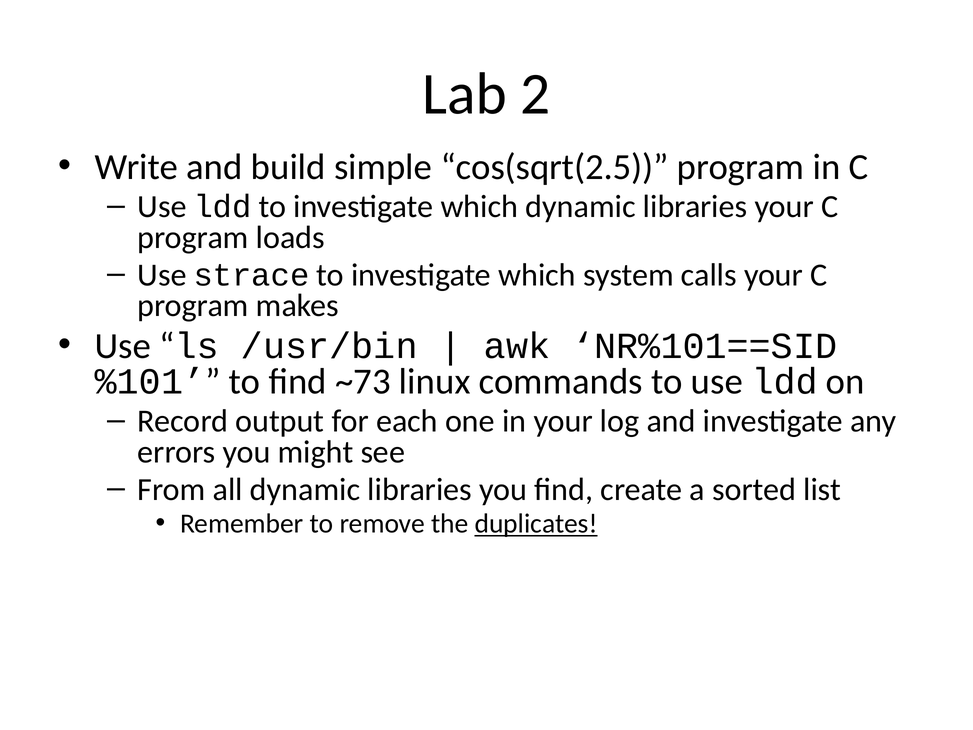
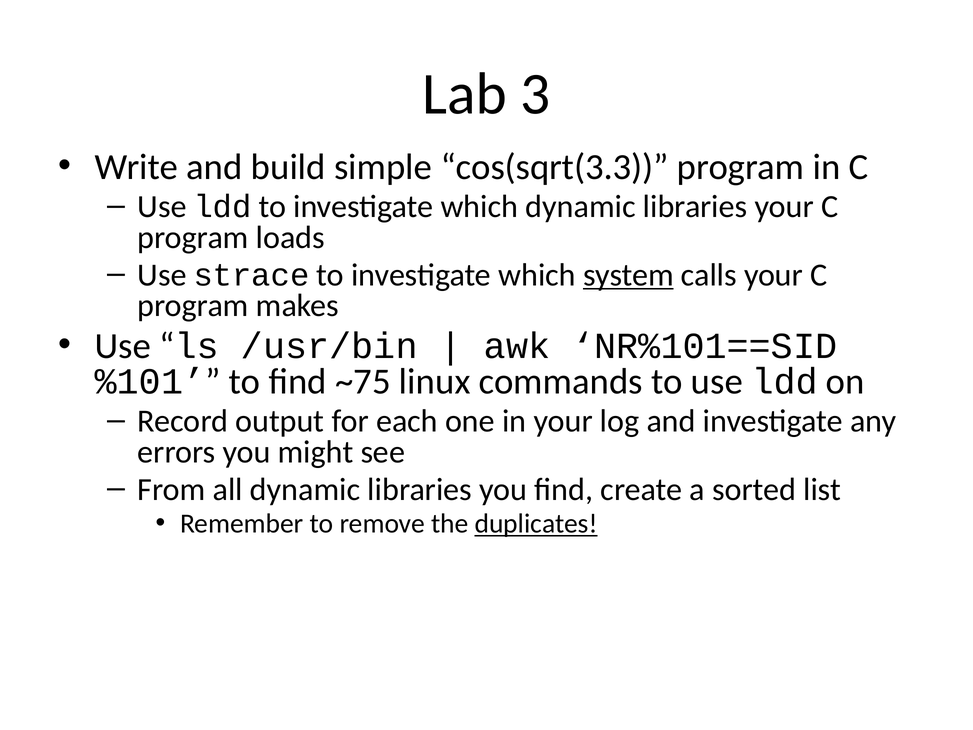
2: 2 -> 3 (535, 94)
cos(sqrt(2.5: cos(sqrt(2.5 -> cos(sqrt(3.3 (555, 167)
system underline: none -> present (628, 275)
~73: ~73 -> ~75 (363, 381)
